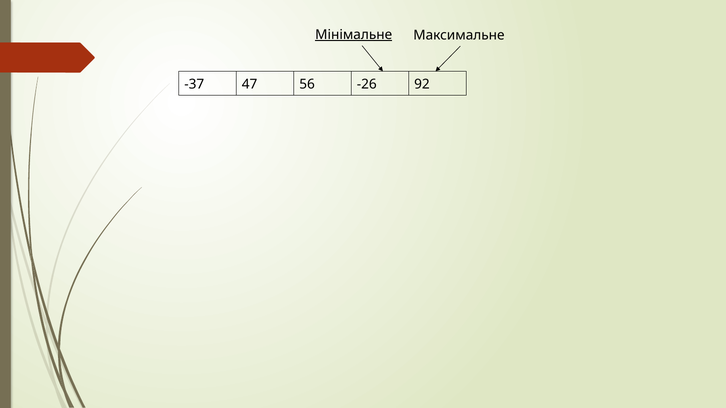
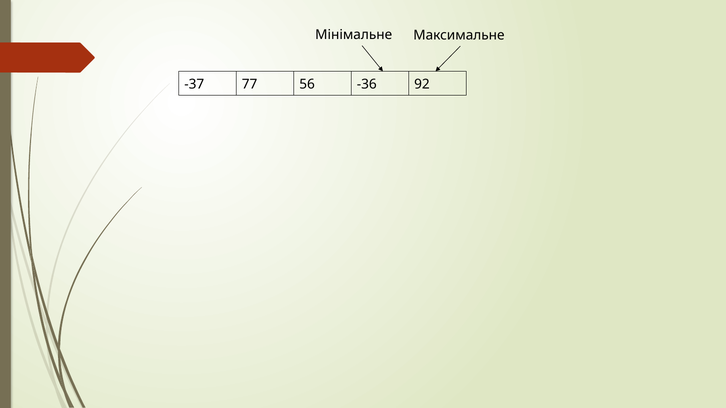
Мінімальне underline: present -> none (354, 35)
47: 47 -> 77 (250, 84)
-26: -26 -> -36 (367, 84)
